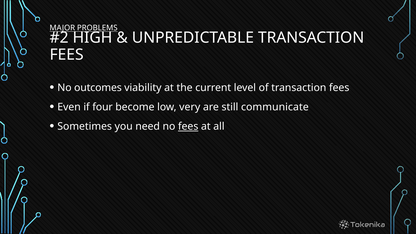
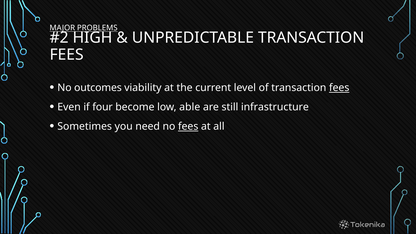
fees underline: none -> present (339, 88)
very: very -> able (190, 107)
communicate: communicate -> infrastructure (275, 107)
